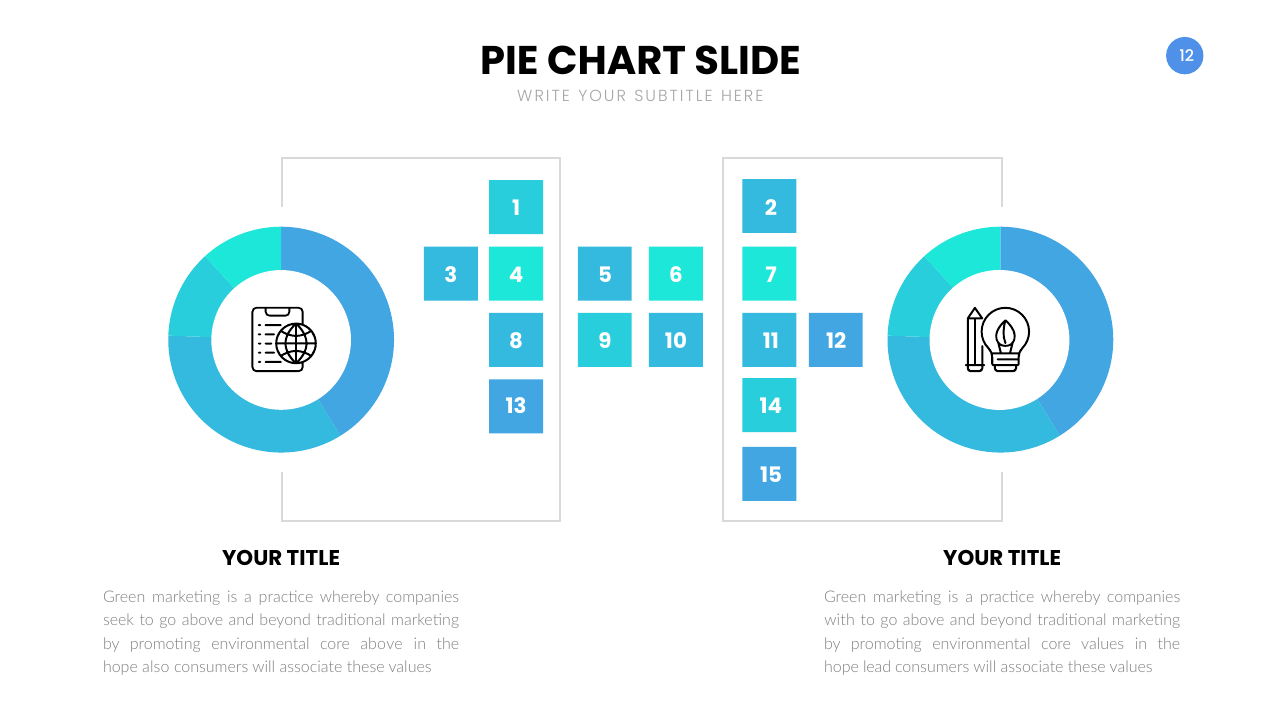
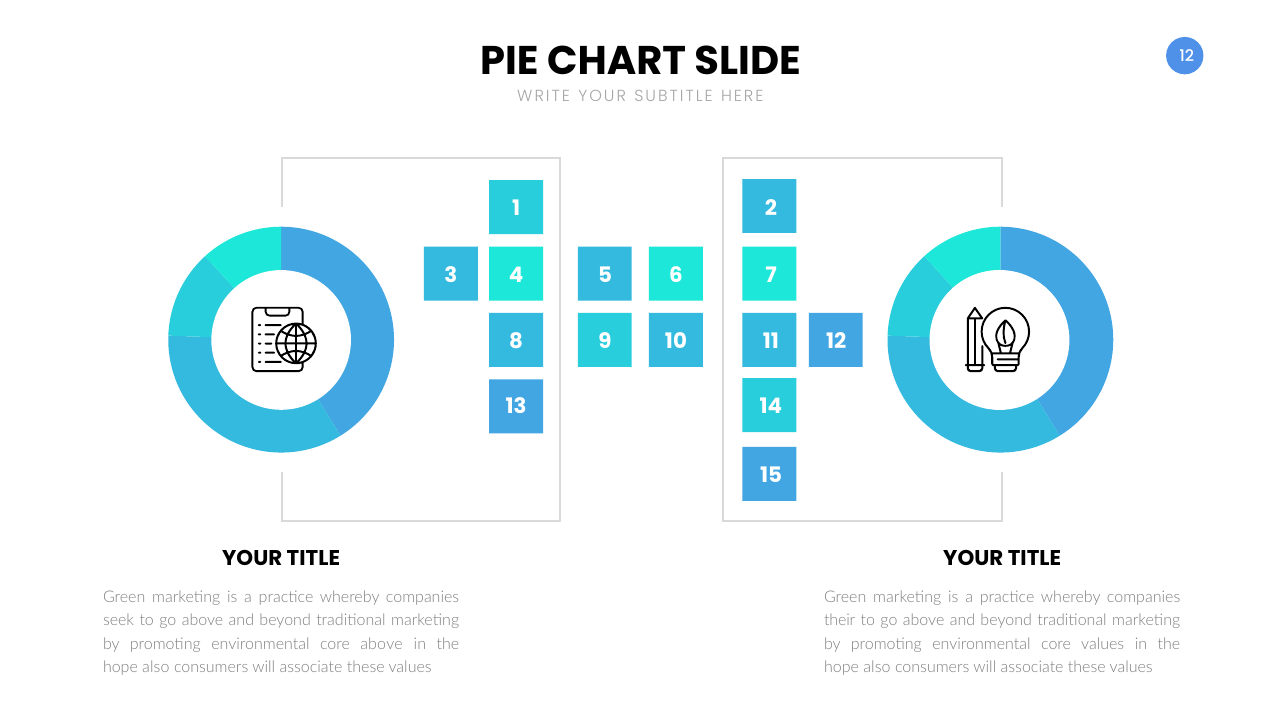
with: with -> their (840, 620)
lead: lead -> also (877, 667)
